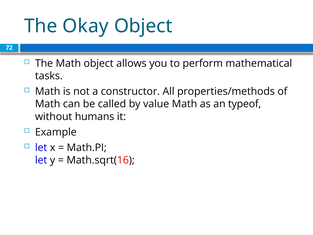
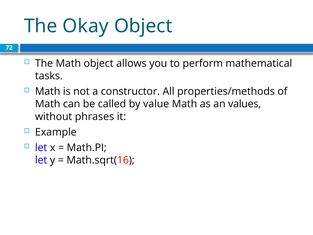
typeof: typeof -> values (245, 104)
humans: humans -> phrases (95, 116)
